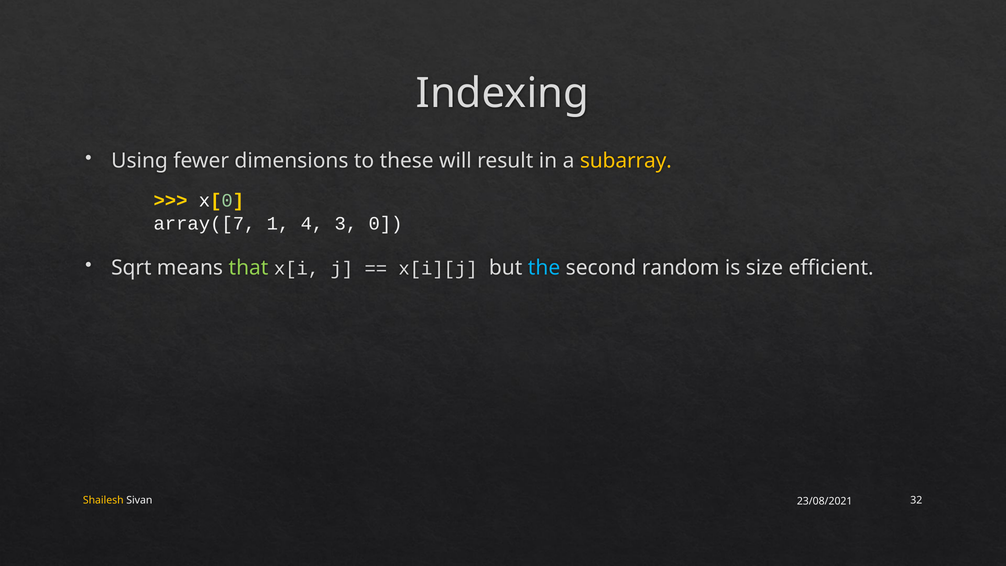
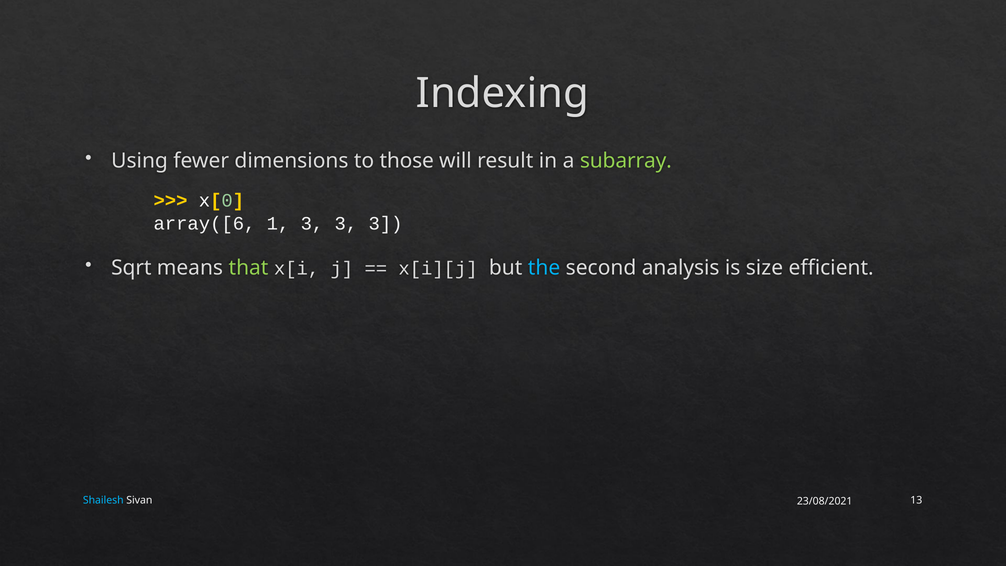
these: these -> those (407, 161)
subarray colour: yellow -> light green (626, 161)
array([7: array([7 -> array([6 (204, 223)
1 4: 4 -> 3 (312, 223)
0: 0 -> 3 (386, 223)
random: random -> analysis (681, 268)
Shailesh colour: yellow -> light blue (103, 500)
32: 32 -> 13 (916, 500)
